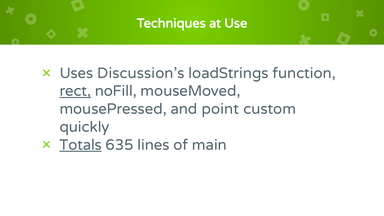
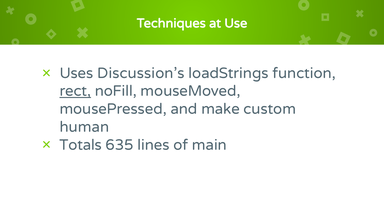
point: point -> make (220, 109)
quickly: quickly -> human (84, 127)
Totals underline: present -> none (81, 145)
